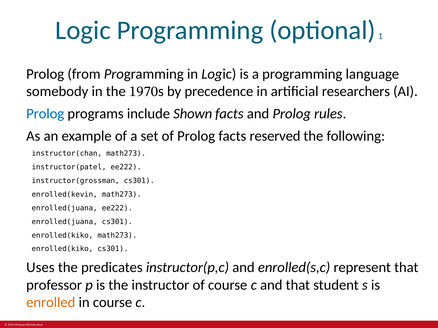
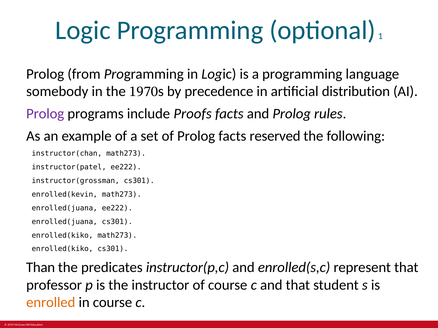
researchers: researchers -> distribution (356, 92)
Prolog colour: blue -> purple (45, 114)
Shown: Shown -> Proofs (193, 114)
Uses: Uses -> Than (41, 268)
